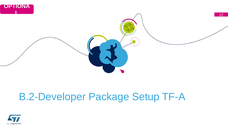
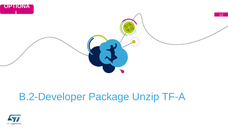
Setup: Setup -> Unzip (146, 97)
